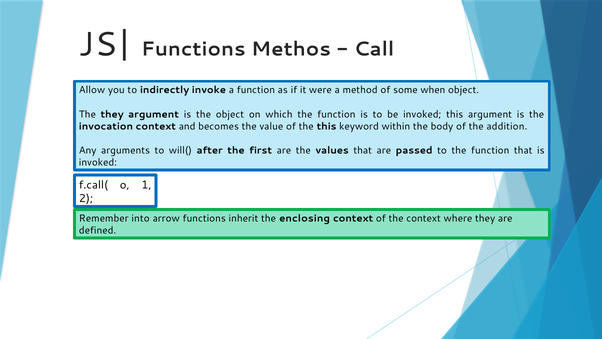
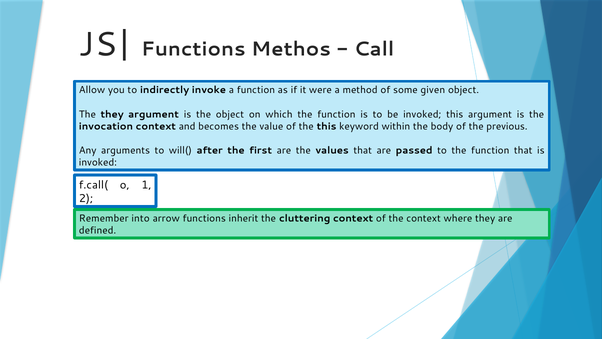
when: when -> given (433, 90)
addition: addition -> previous (507, 126)
enclosing: enclosing -> cluttering (305, 218)
